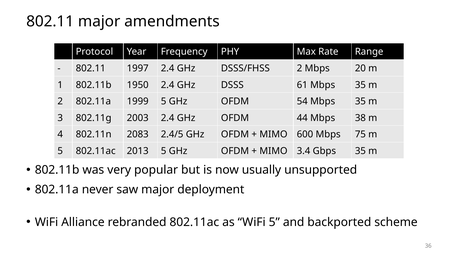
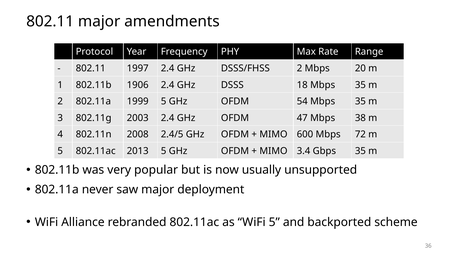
1950: 1950 -> 1906 (138, 85)
61: 61 -> 18 (302, 85)
44: 44 -> 47 (302, 118)
2083: 2083 -> 2008 (138, 134)
75: 75 -> 72 (360, 134)
